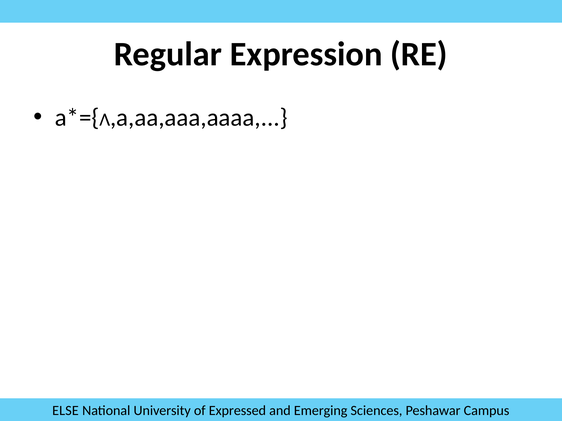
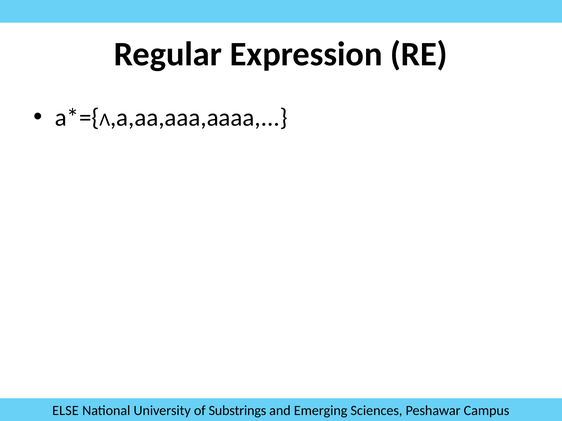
Expressed: Expressed -> Substrings (237, 411)
